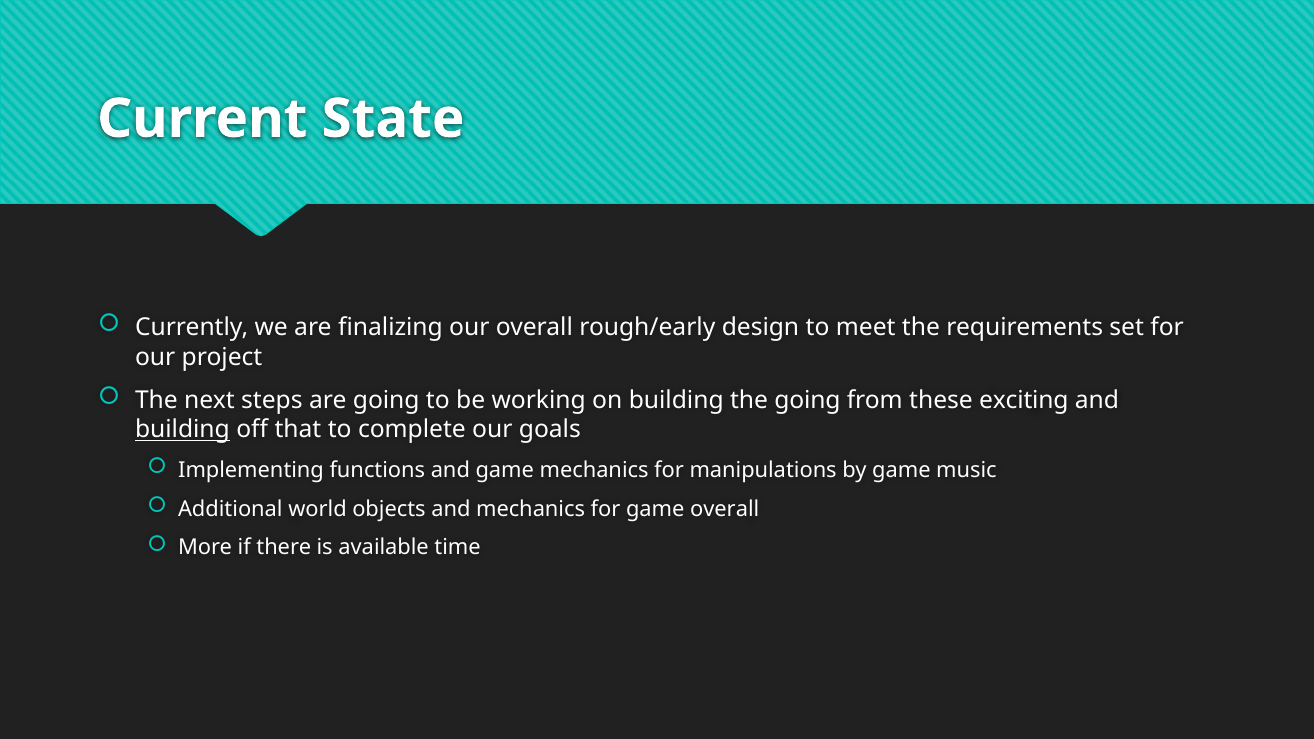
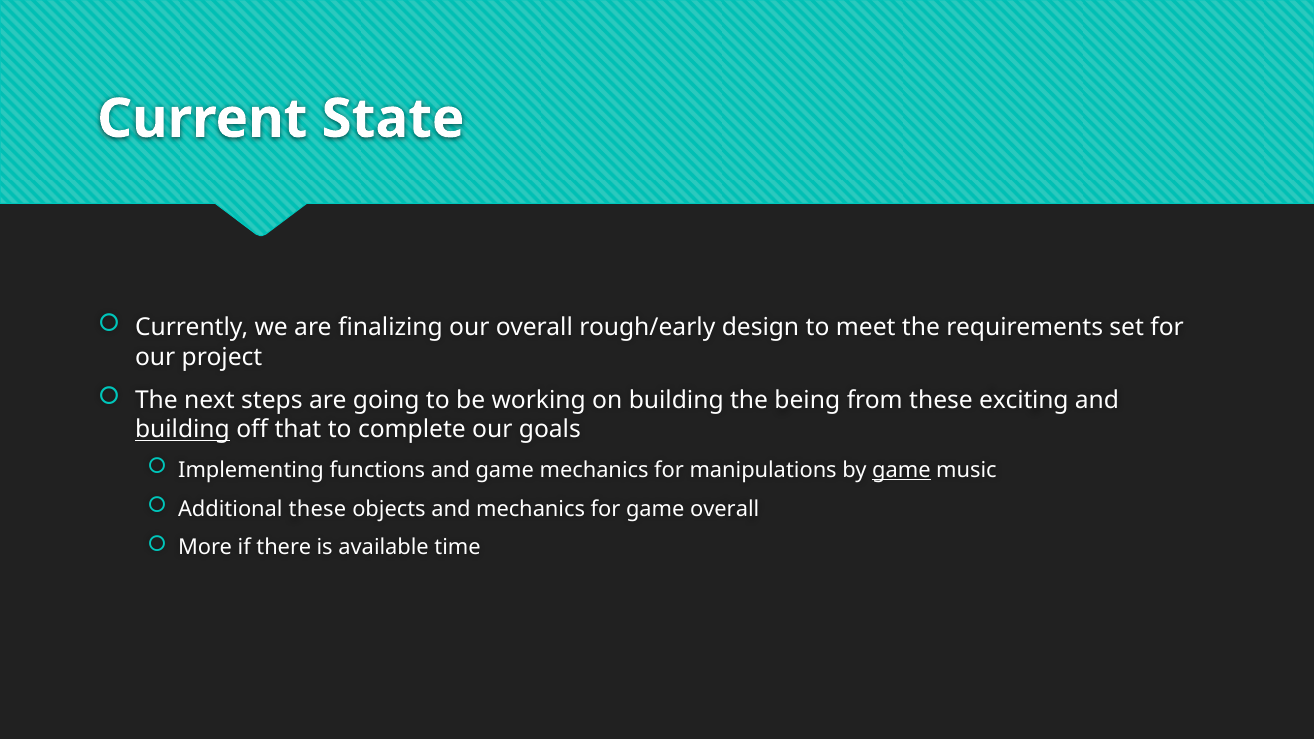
the going: going -> being (807, 400)
game underline: none -> present (901, 470)
Additional world: world -> these (317, 509)
